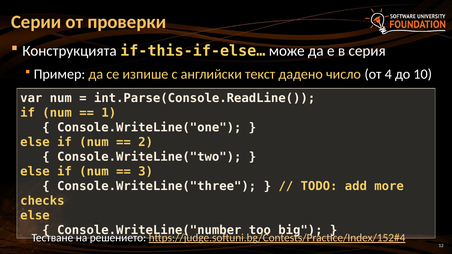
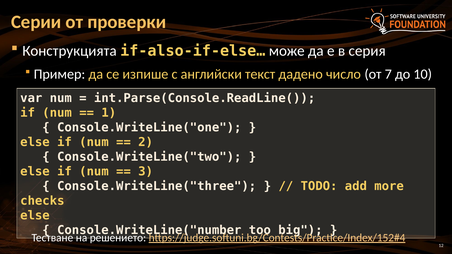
if-this-if-else…: if-this-if-else… -> if-also-if-else… (193, 51)
4: 4 -> 7 (388, 74)
